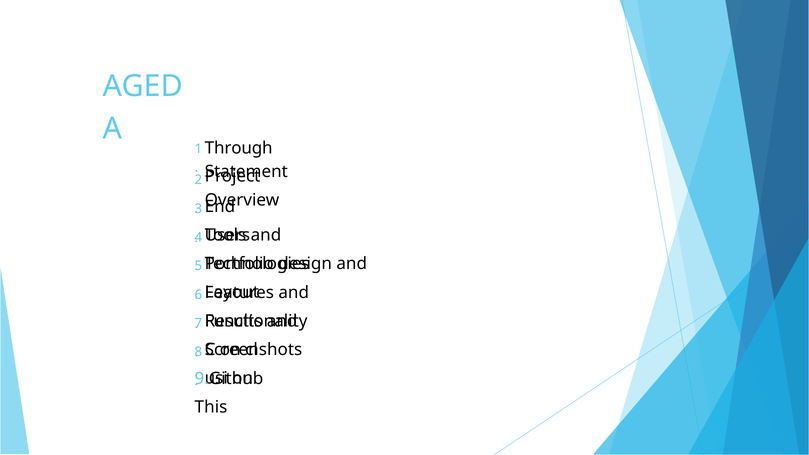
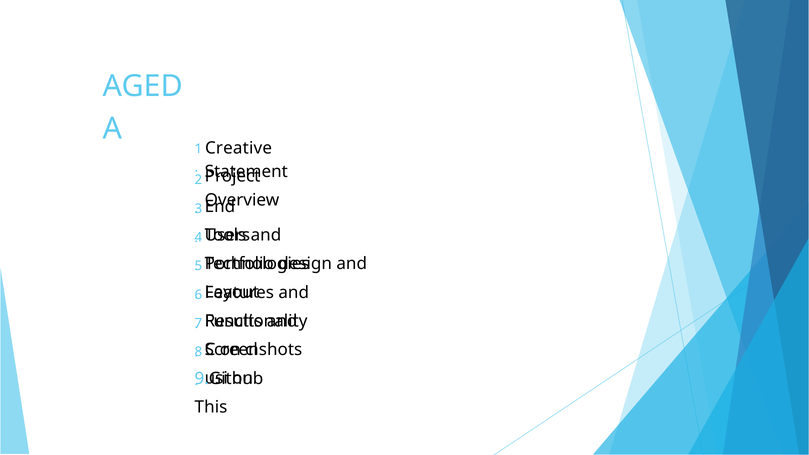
Through: Through -> Creative (239, 148)
